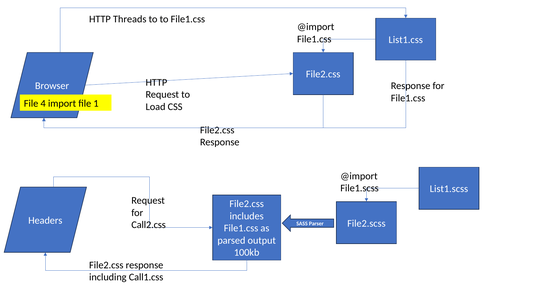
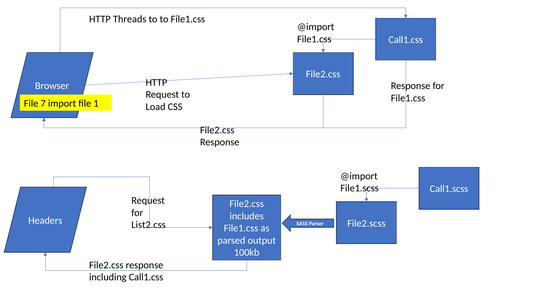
List1.css: List1.css -> Call1.css (406, 40)
4: 4 -> 7 (43, 104)
List1.scss: List1.scss -> Call1.scss (449, 189)
Call2.css: Call2.css -> List2.css (149, 225)
